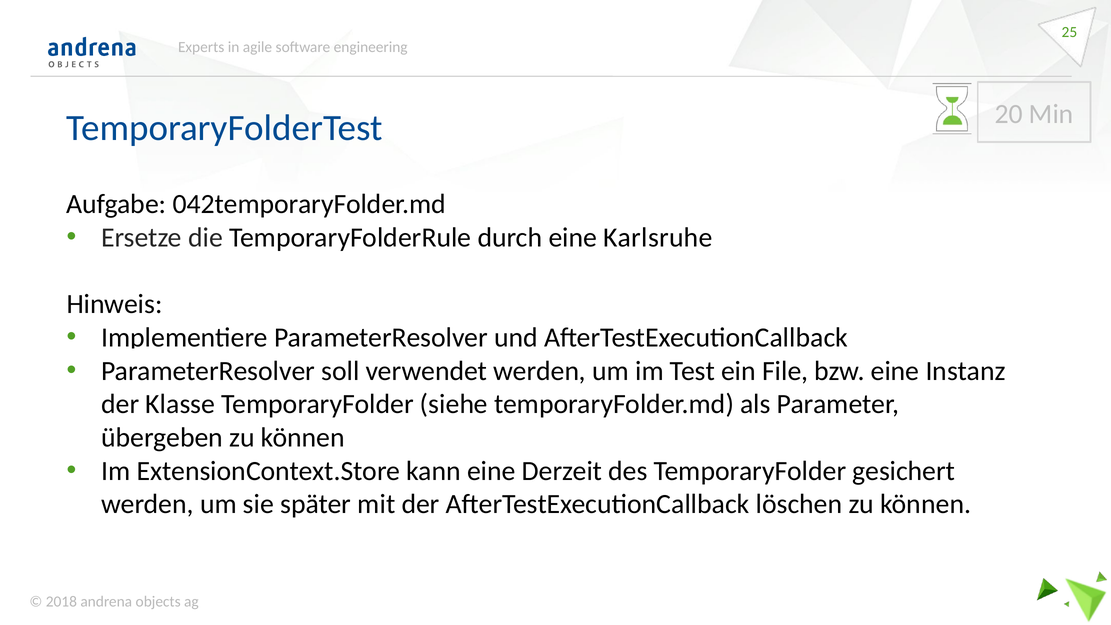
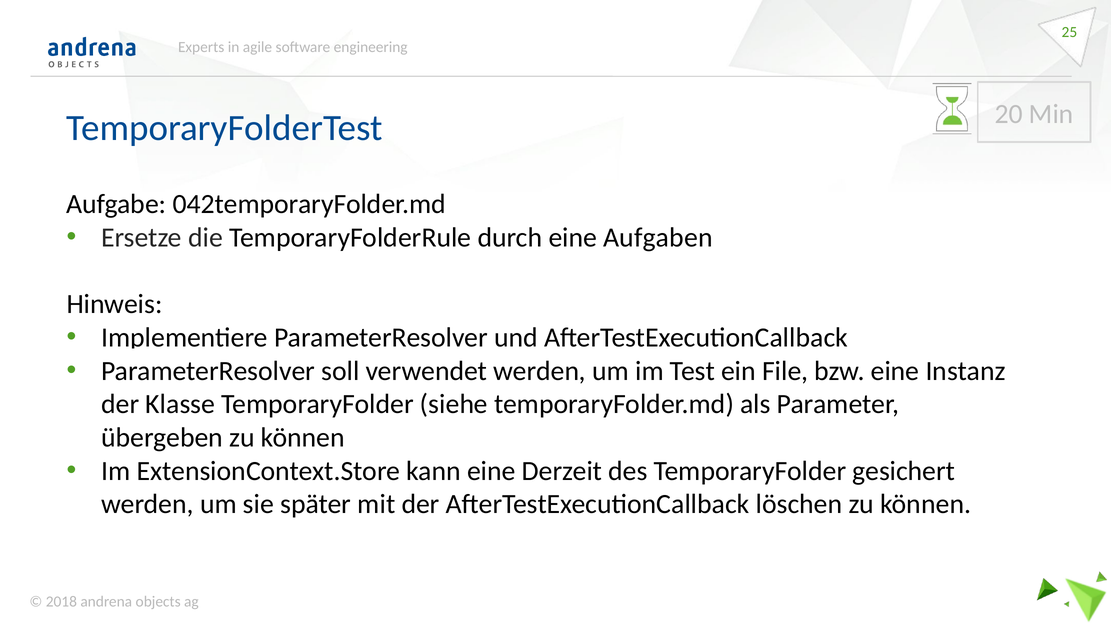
Karlsruhe: Karlsruhe -> Aufgaben (658, 238)
